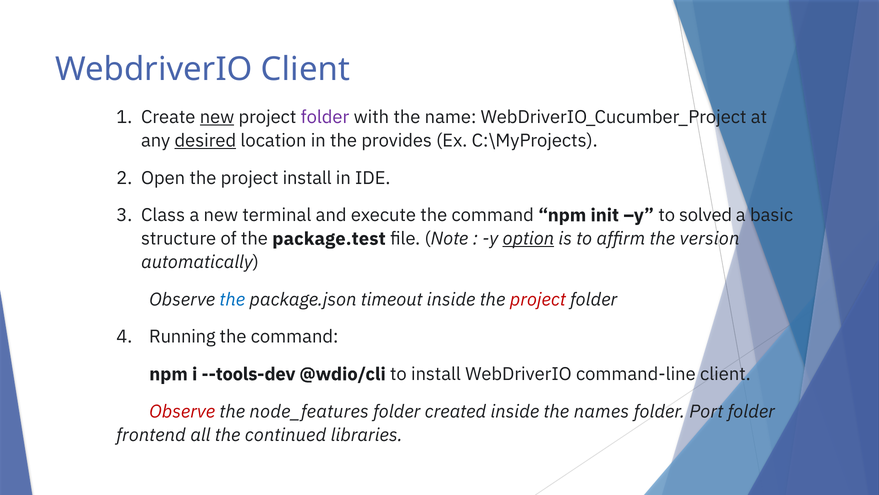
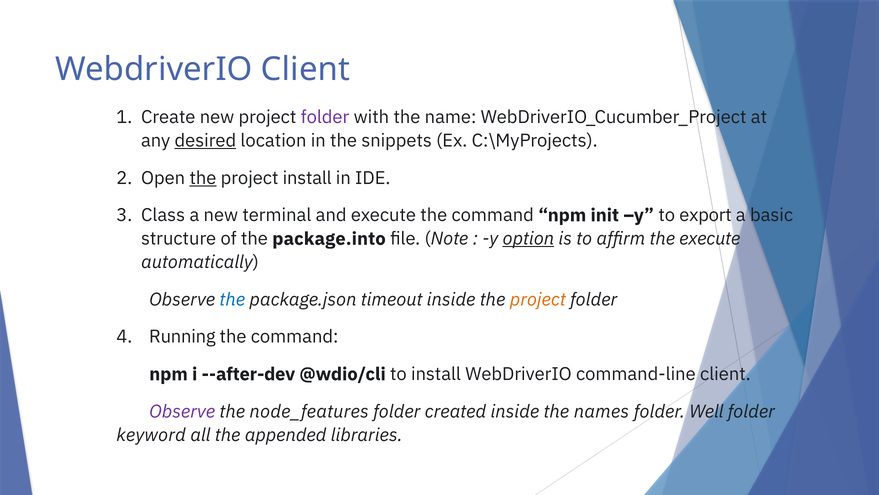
new underline: present -> none (217, 117)
provides: provides -> snippets (397, 141)
the underline: none -> present (203, 178)
solved: solved -> export (706, 215)
package.test: package.test -> package.into (329, 239)
the version: version -> execute (710, 239)
project colour: red -> orange (538, 299)
--tools-dev: --tools-dev -> --after-dev (248, 374)
Observe colour: red -> purple (182, 411)
Port: Port -> Well (706, 411)
frontend: frontend -> keyword (151, 435)
continued: continued -> appended (286, 435)
